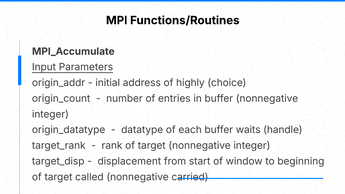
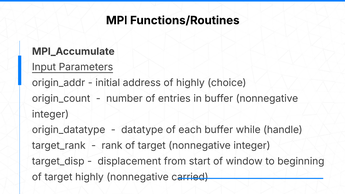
waits: waits -> while (248, 130)
target called: called -> highly (89, 177)
